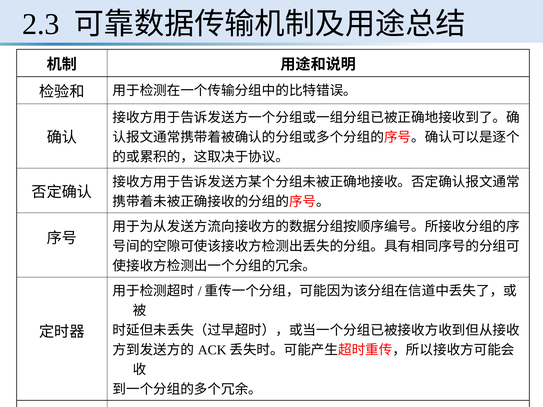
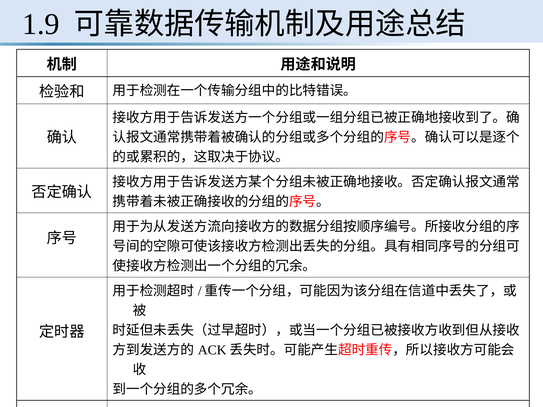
2.3: 2.3 -> 1.9 (41, 24)
